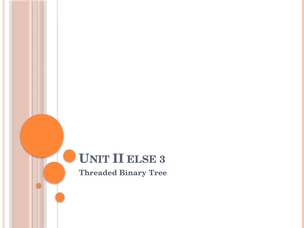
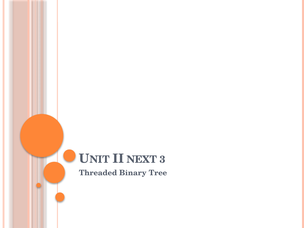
ELSE: ELSE -> NEXT (142, 159)
